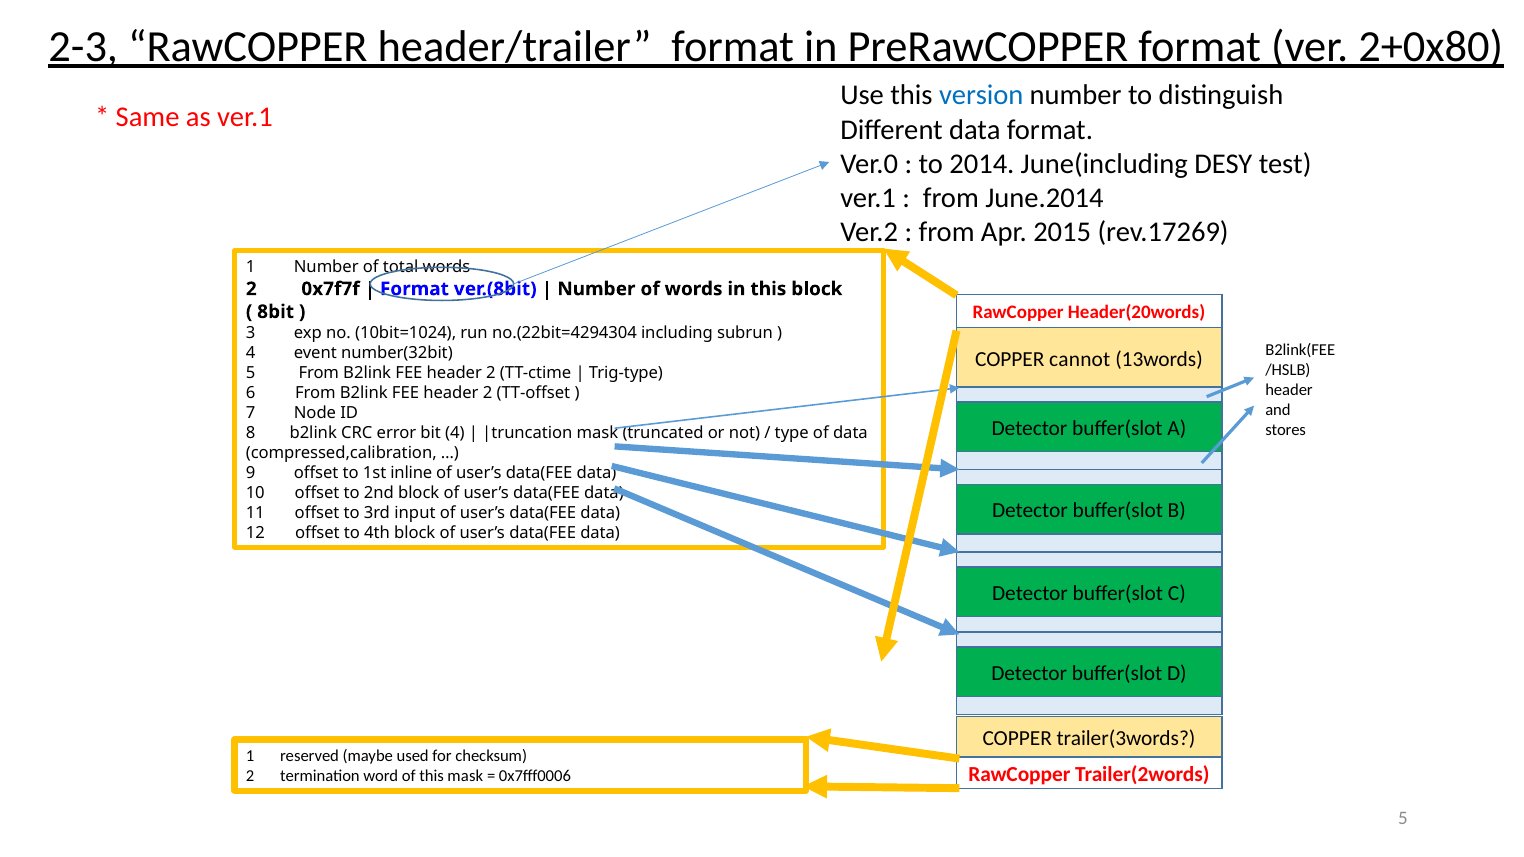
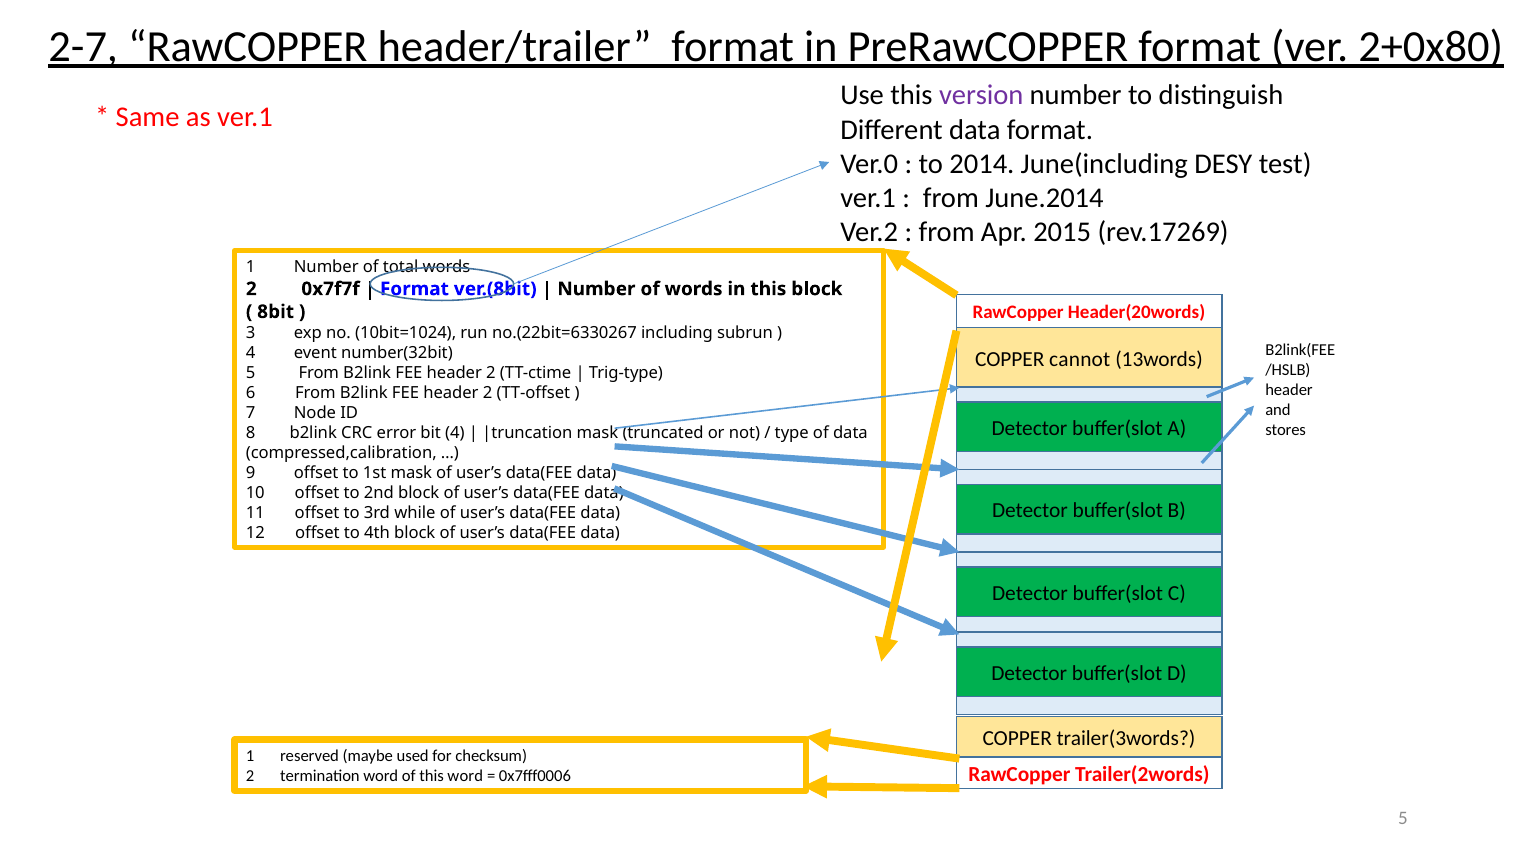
2-3: 2-3 -> 2-7 (83, 47)
version colour: blue -> purple (981, 95)
no.(22bit=4294304: no.(22bit=4294304 -> no.(22bit=6330267 (565, 333)
1st inline: inline -> mask (411, 473)
input: input -> while (415, 513)
this mask: mask -> word (465, 777)
